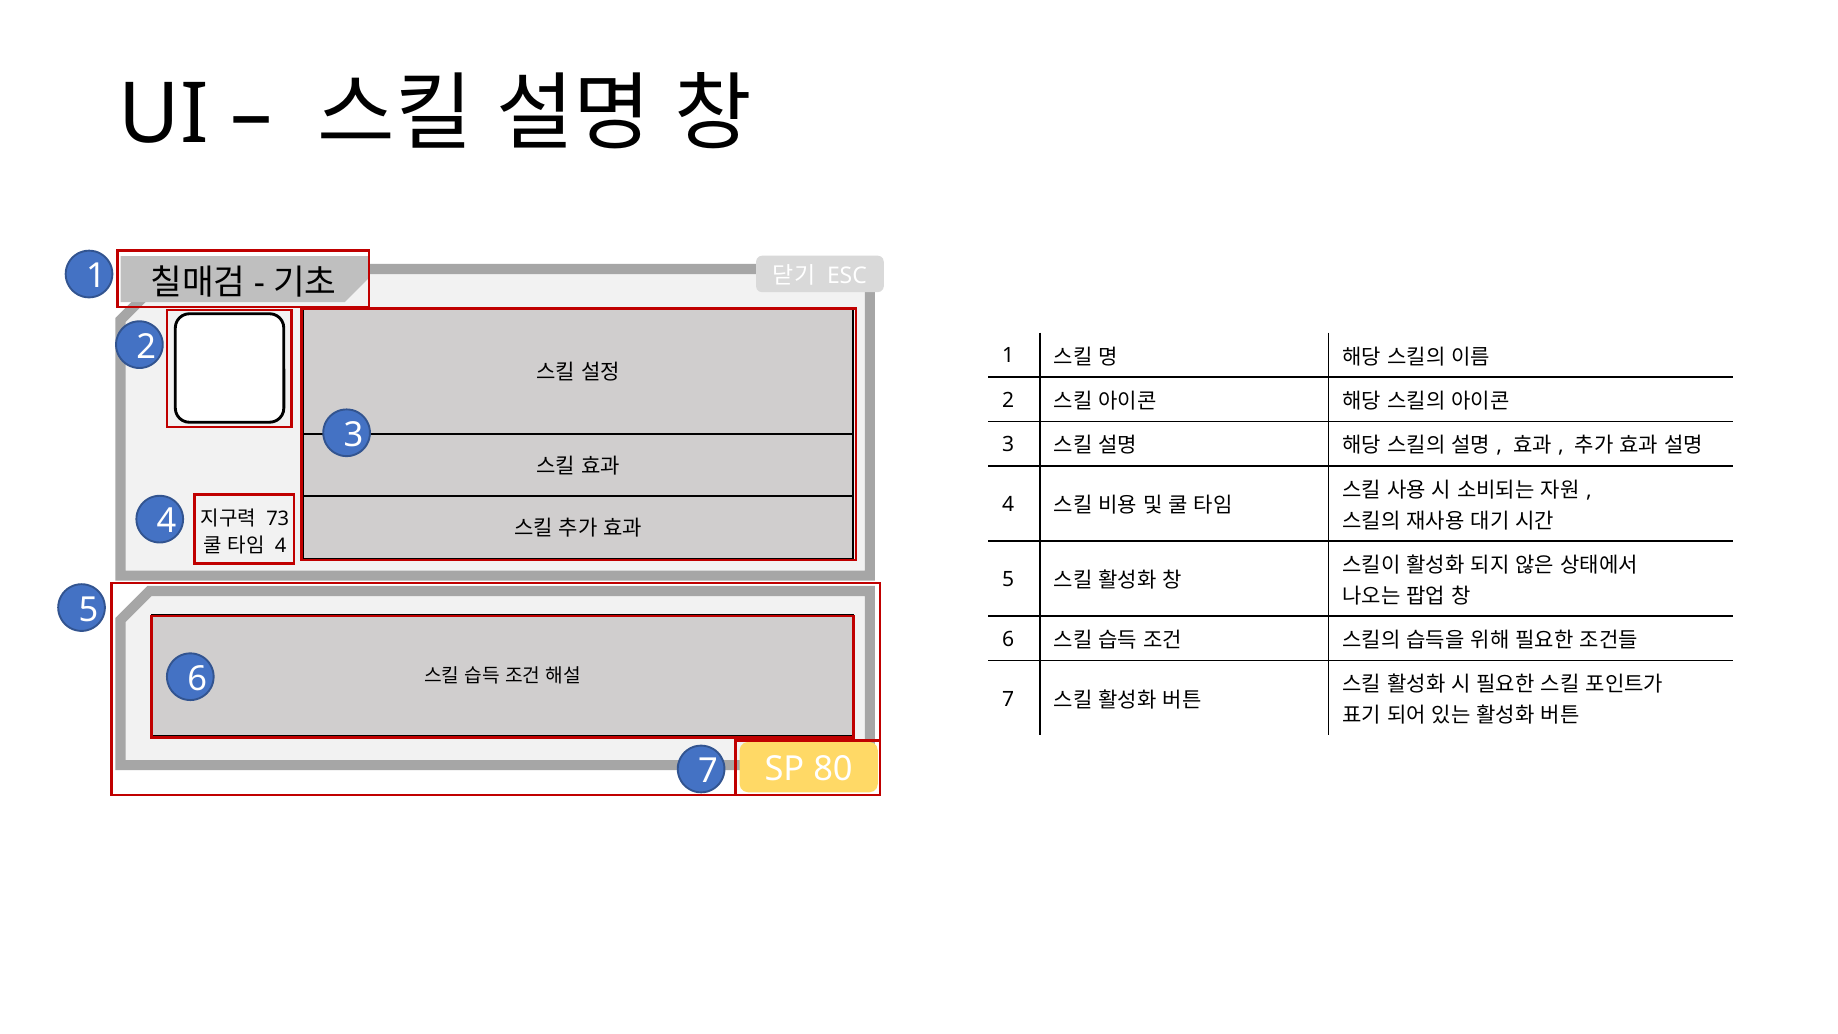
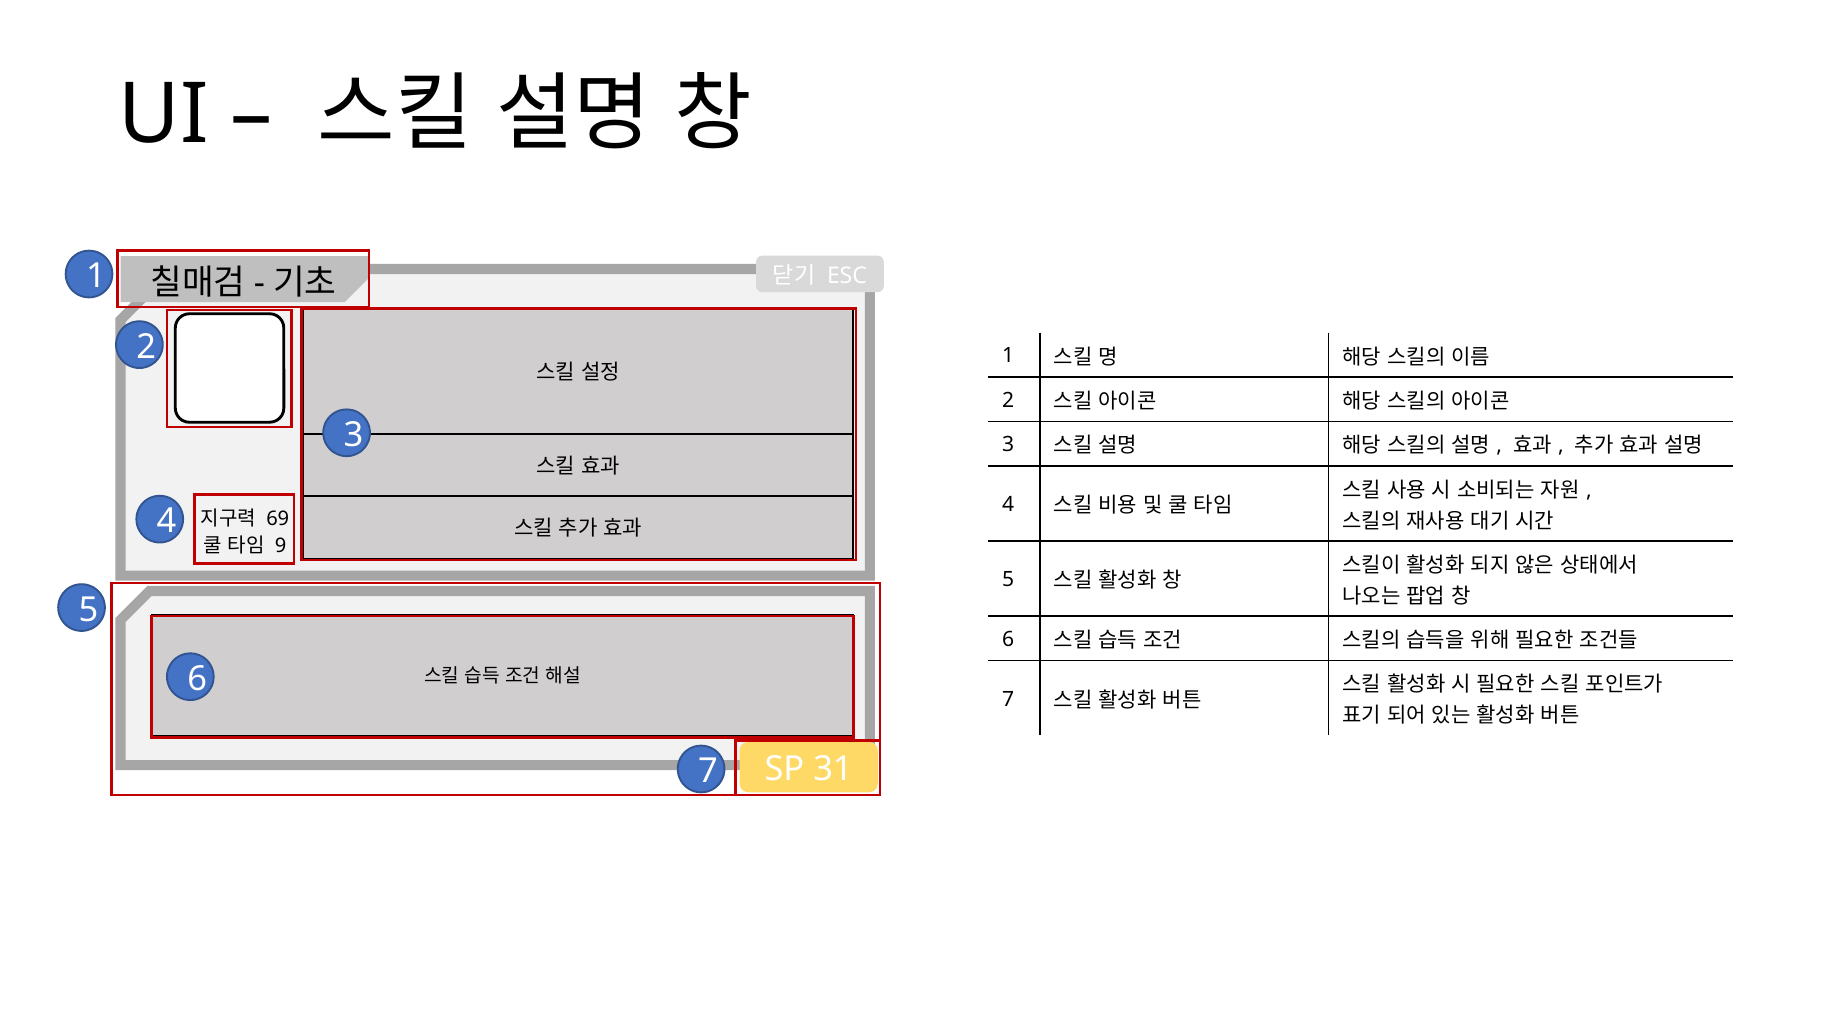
73: 73 -> 69 (278, 519)
4: 4 -> 9 (281, 546)
80: 80 -> 31 (833, 769)
